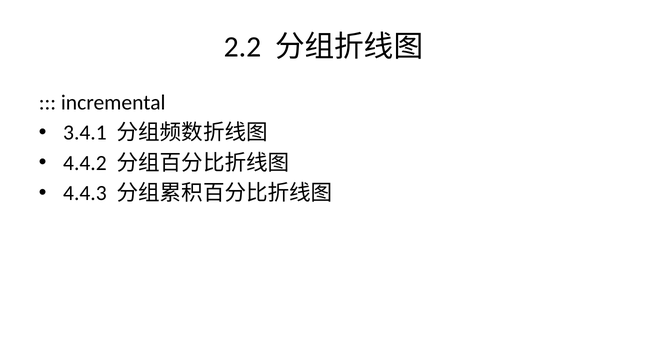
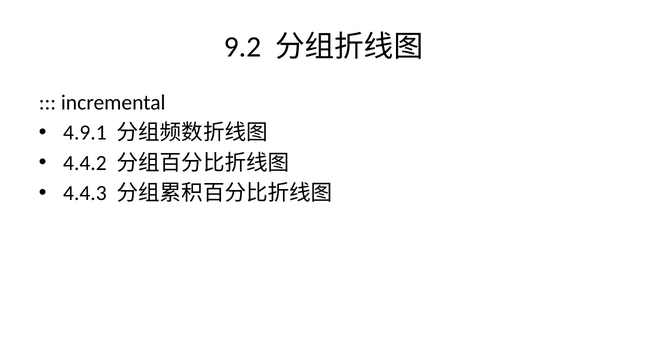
2.2: 2.2 -> 9.2 (242, 47)
3.4.1: 3.4.1 -> 4.9.1 (85, 133)
